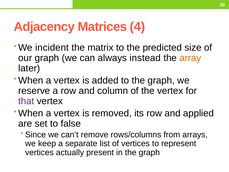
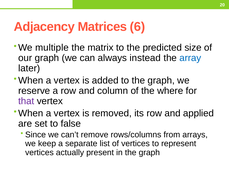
4: 4 -> 6 (137, 27)
incident: incident -> multiple (52, 48)
array colour: orange -> blue (190, 58)
the vertex: vertex -> where (170, 91)
